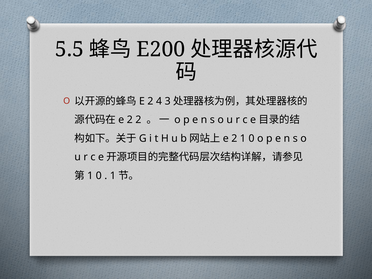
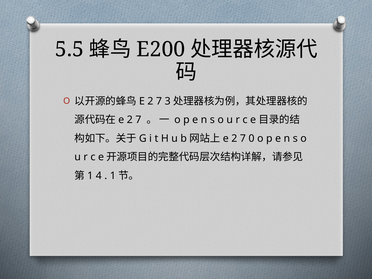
4: 4 -> 7 (159, 101)
2: 2 -> 7 (138, 120)
1: 1 -> 7 (243, 138)
0: 0 -> 4 (99, 176)
